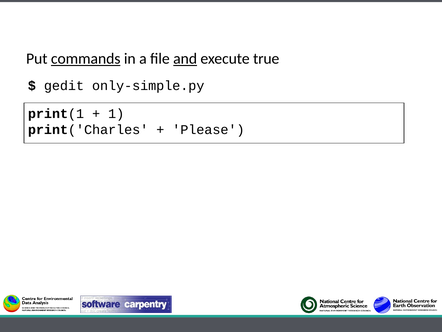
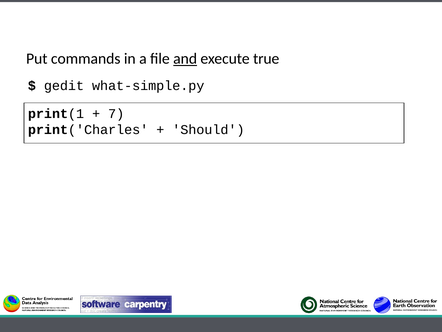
commands underline: present -> none (86, 59)
only-simple.py: only-simple.py -> what-simple.py (148, 86)
1: 1 -> 7 (116, 114)
Please: Please -> Should (208, 130)
